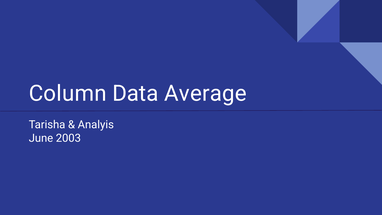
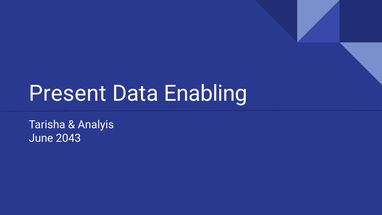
Column: Column -> Present (68, 94)
Average: Average -> Enabling (206, 94)
2003: 2003 -> 2043 (68, 138)
